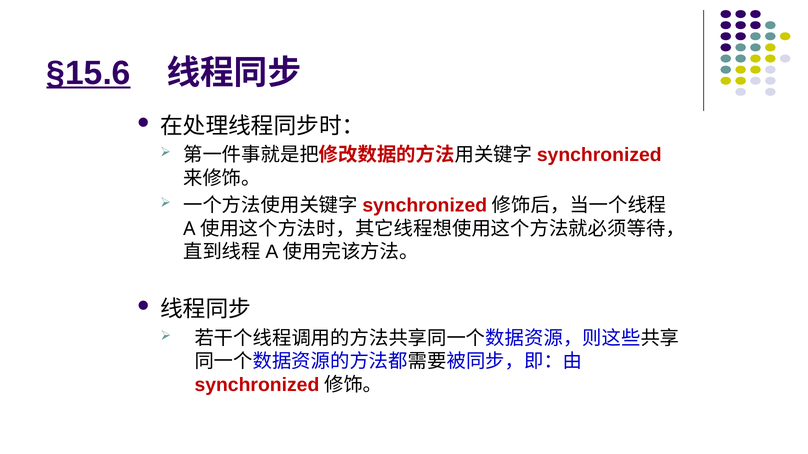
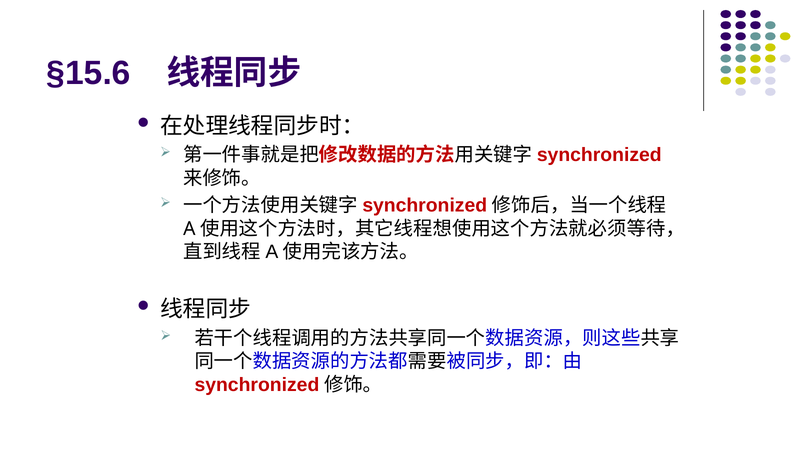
§15.6 underline: present -> none (89, 73)
